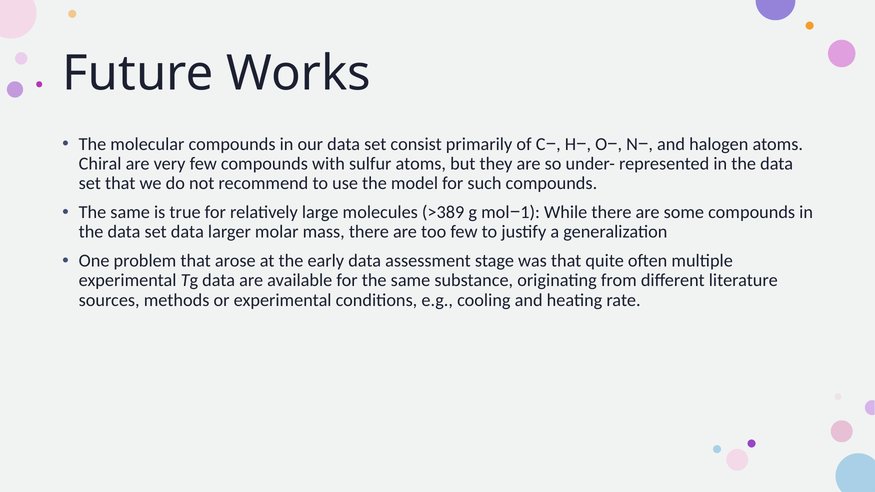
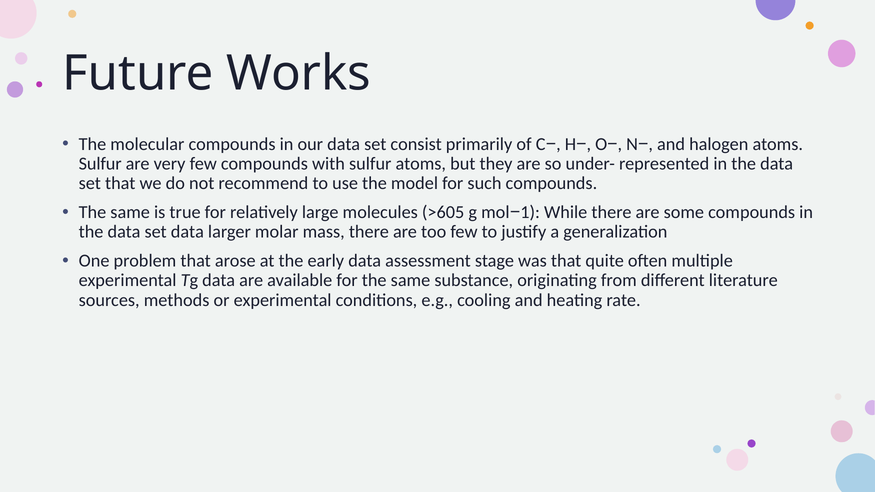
Chiral: Chiral -> Sulfur (100, 164)
>389: >389 -> >605 (443, 212)
